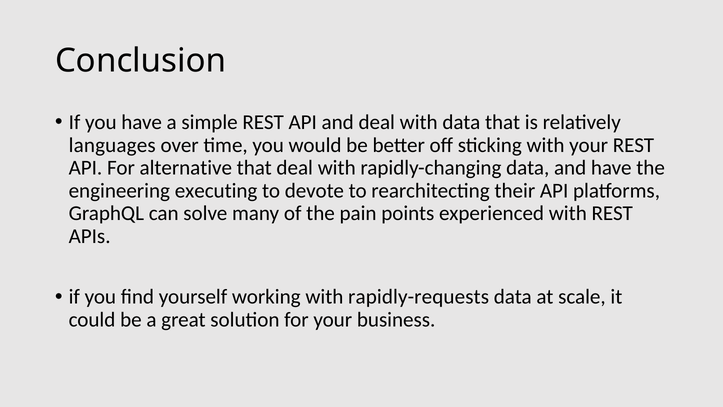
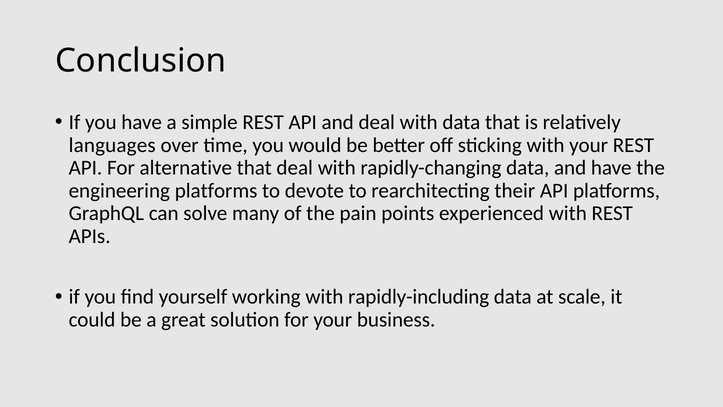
engineering executing: executing -> platforms (216, 191)
rapidly-requests: rapidly-requests -> rapidly-including (419, 297)
